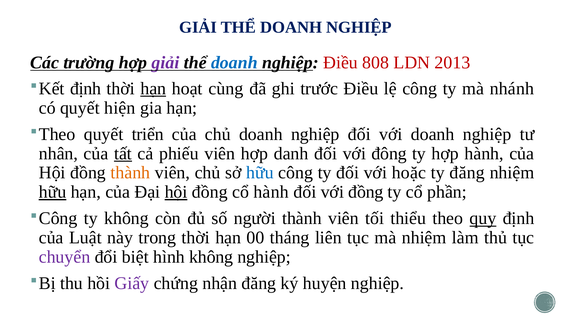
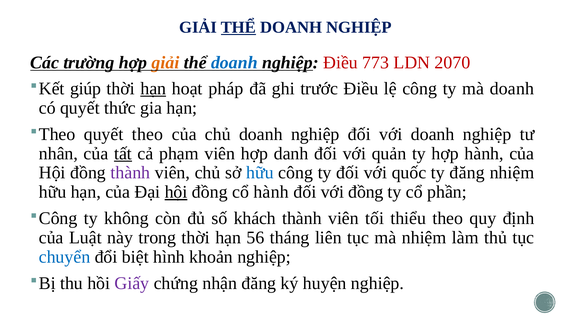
THỂ underline: none -> present (238, 27)
giải colour: purple -> orange (166, 63)
808: 808 -> 773 (376, 63)
2013: 2013 -> 2070 (452, 63)
định: định -> giúp (86, 89)
cùng: cùng -> pháp (226, 89)
mà nhánh: nhánh -> doanh (512, 89)
hiện: hiện -> thức (120, 108)
quyết triển: triển -> theo (148, 134)
phiếu: phiếu -> phạm (179, 154)
đông: đông -> quản (389, 154)
thành colour: orange -> purple (130, 173)
hoặc: hoặc -> quốc (409, 173)
hữu underline: present -> none (53, 192)
người: người -> khách (255, 219)
quy underline: present -> none (483, 219)
00: 00 -> 56 (255, 238)
chuyển colour: purple -> blue (65, 257)
hình không: không -> khoản (211, 257)
